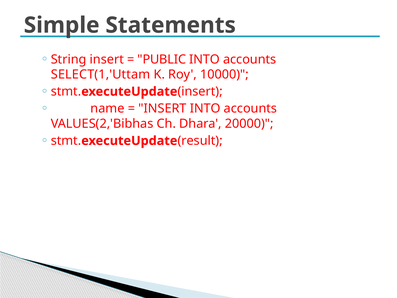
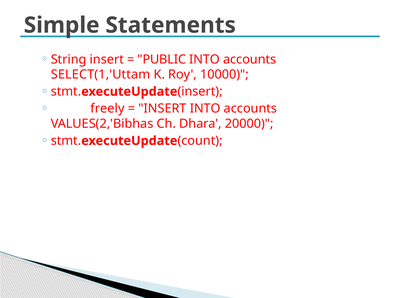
name: name -> freely (107, 108)
result: result -> count (200, 141)
